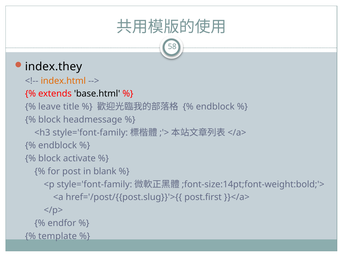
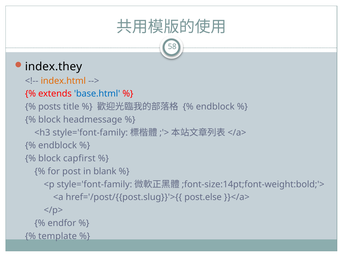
base.html colour: black -> blue (97, 94)
leave: leave -> posts (50, 107)
activate: activate -> capfirst (79, 159)
post.first: post.first -> post.else (203, 197)
